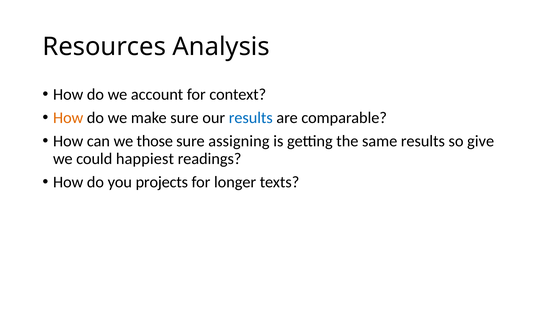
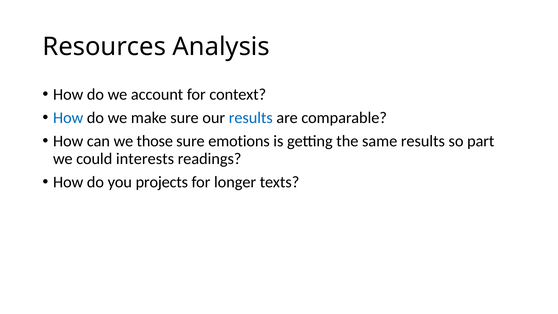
How colour: orange -> blue (68, 118)
assigning: assigning -> emotions (239, 141)
give: give -> part (481, 141)
happiest: happiest -> interests (145, 159)
